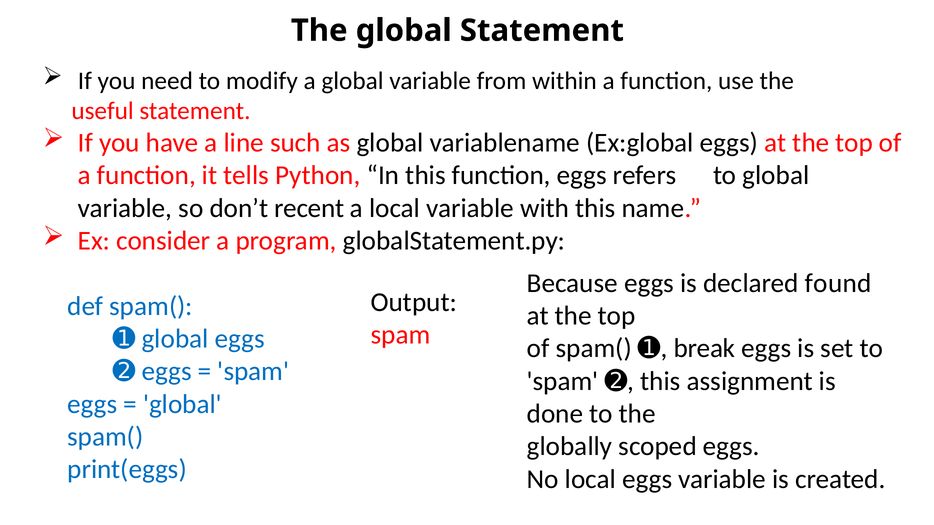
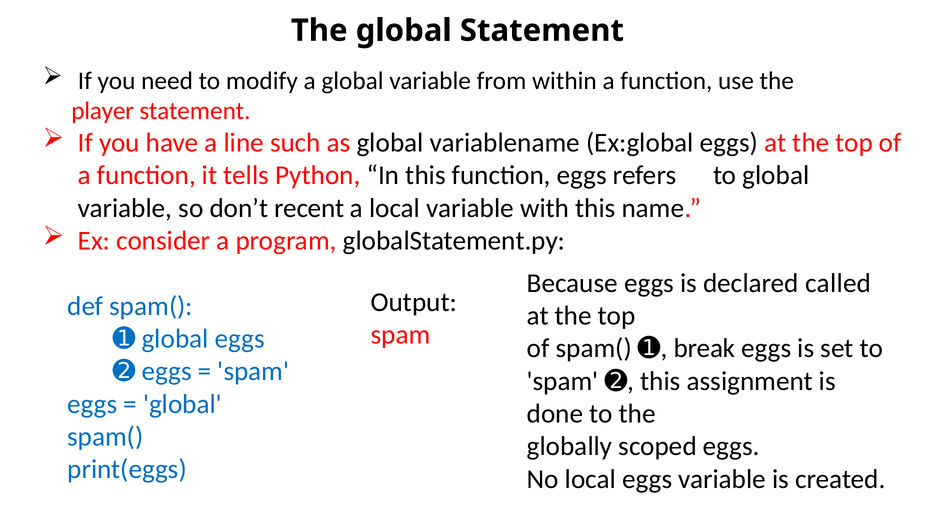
useful: useful -> player (103, 111)
found: found -> called (838, 283)
